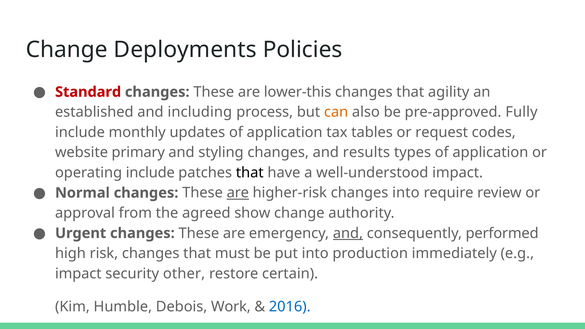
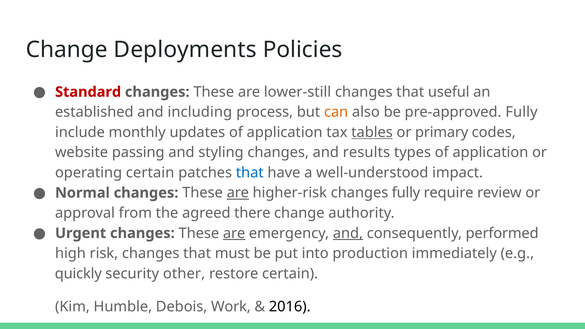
lower-this: lower-this -> lower-still (298, 92)
agility: agility -> useful (449, 92)
tables underline: none -> present (372, 132)
request: request -> primary (442, 132)
primary: primary -> passing (138, 153)
operating include: include -> certain (150, 173)
that colour: black -> blue (250, 173)
changes into: into -> fully (406, 193)
show: show -> there (252, 213)
are underline: none -> present (234, 233)
impact: impact -> quickly (78, 274)
2016 colour: blue -> black (290, 307)
